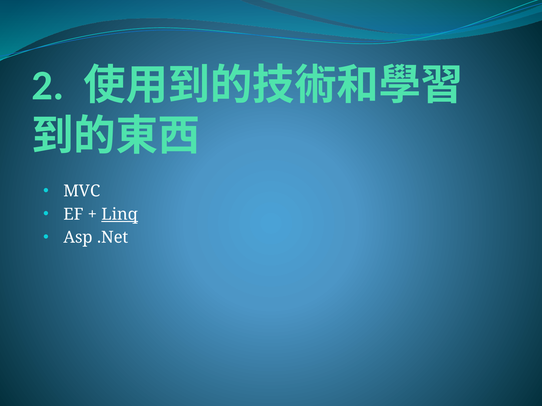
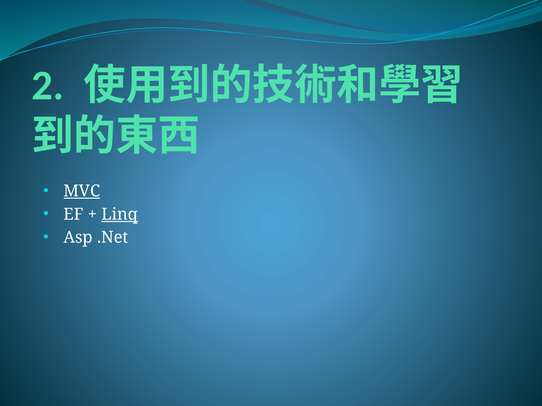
MVC underline: none -> present (82, 191)
